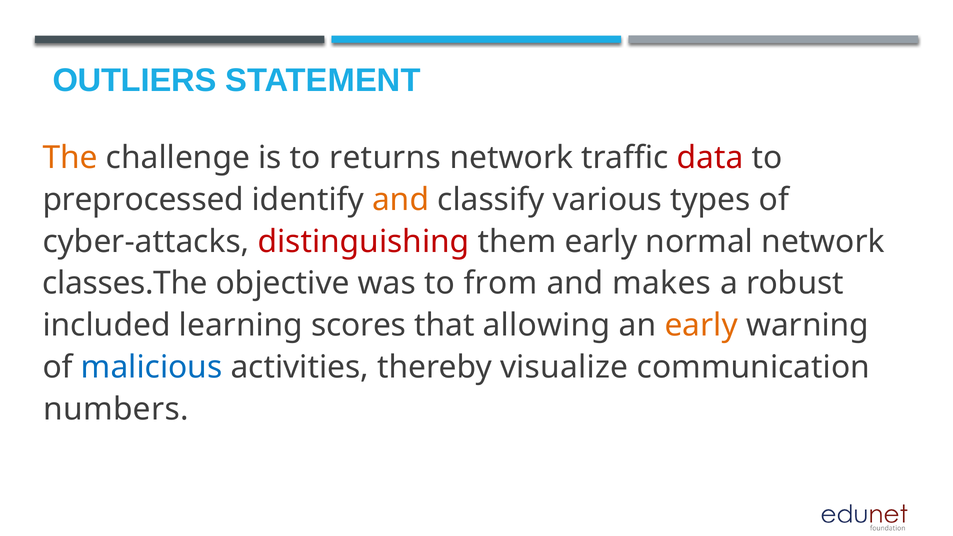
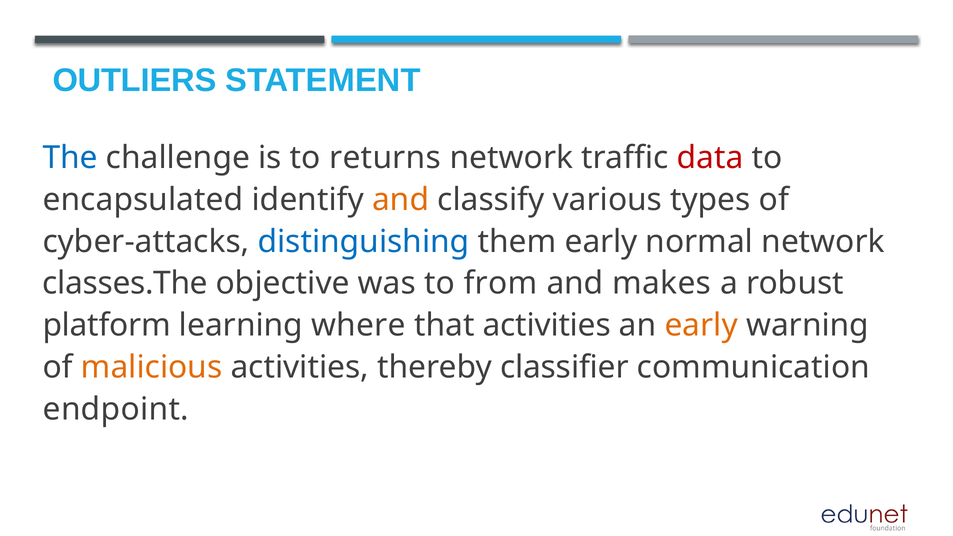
The colour: orange -> blue (70, 158)
preprocessed: preprocessed -> encapsulated (143, 200)
distinguishing colour: red -> blue (364, 242)
included: included -> platform (107, 325)
scores: scores -> where (359, 325)
that allowing: allowing -> activities (547, 325)
malicious colour: blue -> orange (152, 367)
visualize: visualize -> classifier (564, 367)
numbers: numbers -> endpoint (116, 409)
